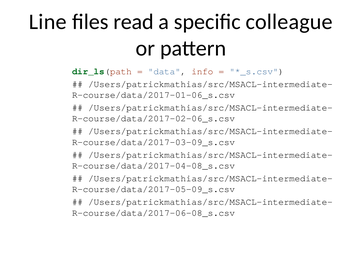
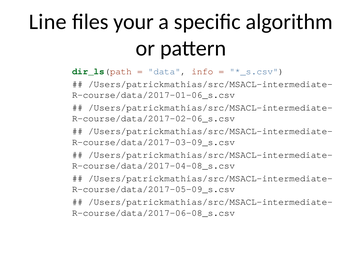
read: read -> your (134, 22)
colleague: colleague -> algorithm (289, 22)
